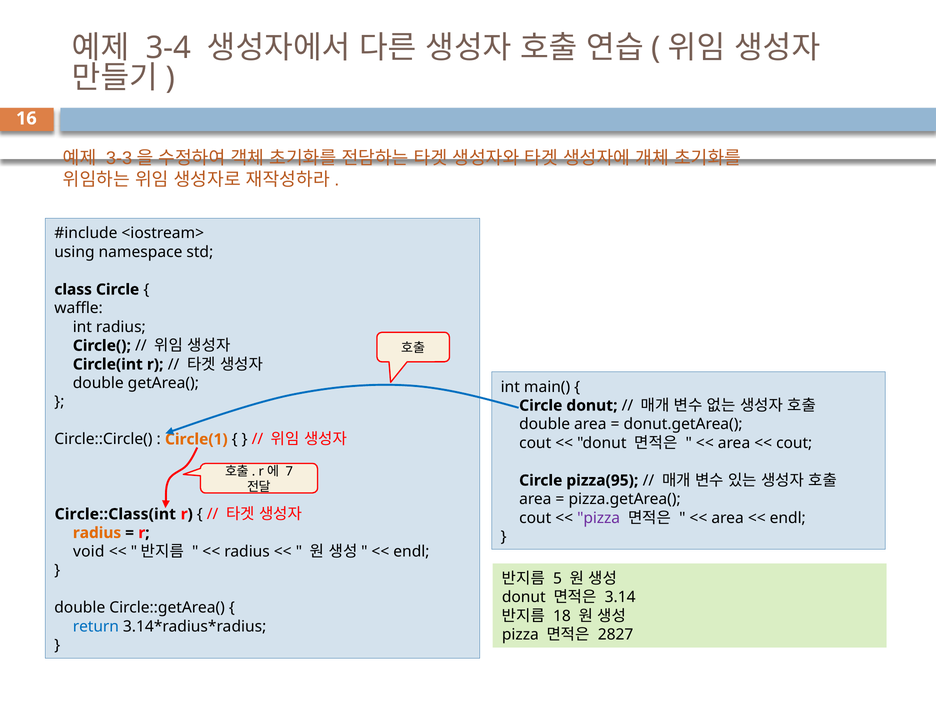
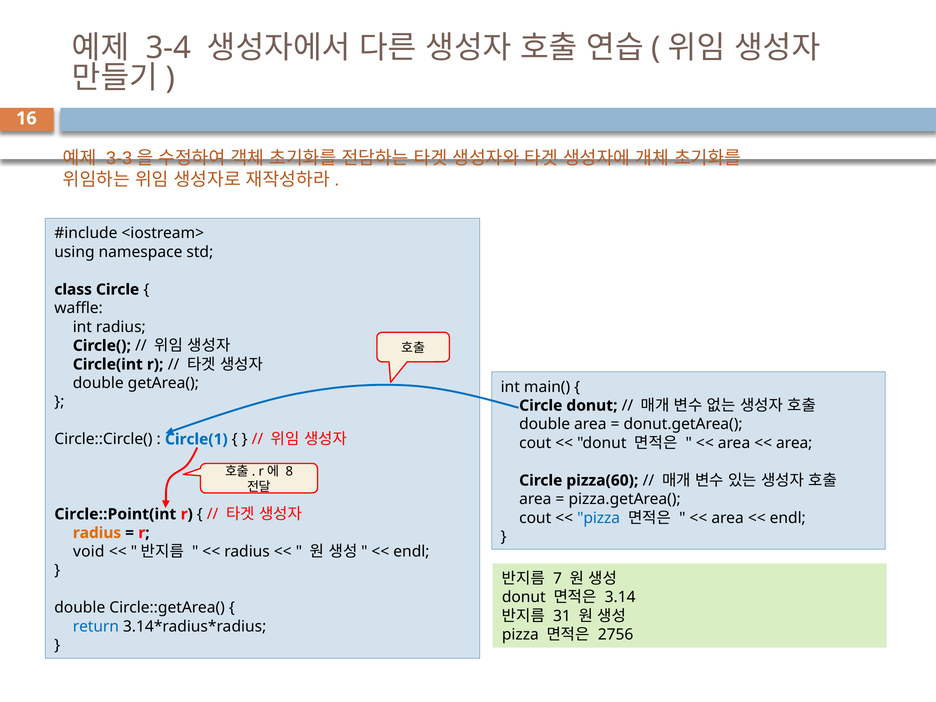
Circle(1 colour: orange -> blue (196, 439)
cout: cout -> area (794, 443)
7: 7 -> 8 (289, 471)
pizza(95: pizza(95 -> pizza(60 (602, 480)
Circle::Class(int: Circle::Class(int -> Circle::Point(int (115, 514)
pizza colour: purple -> blue (599, 518)
5: 5 -> 7 (558, 579)
18: 18 -> 31 (562, 616)
2827: 2827 -> 2756 (616, 635)
